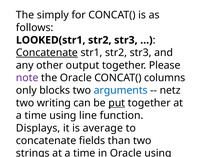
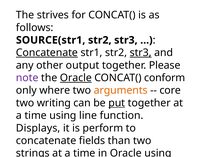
simply: simply -> strives (53, 15)
LOOKED(str1: LOOKED(str1 -> SOURCE(str1 (51, 40)
str3 underline: none -> present (141, 53)
Oracle underline: none -> present (76, 78)
columns: columns -> conform (165, 78)
blocks: blocks -> where (55, 90)
arguments colour: blue -> orange (121, 90)
netz: netz -> core (170, 90)
average: average -> perform (103, 128)
